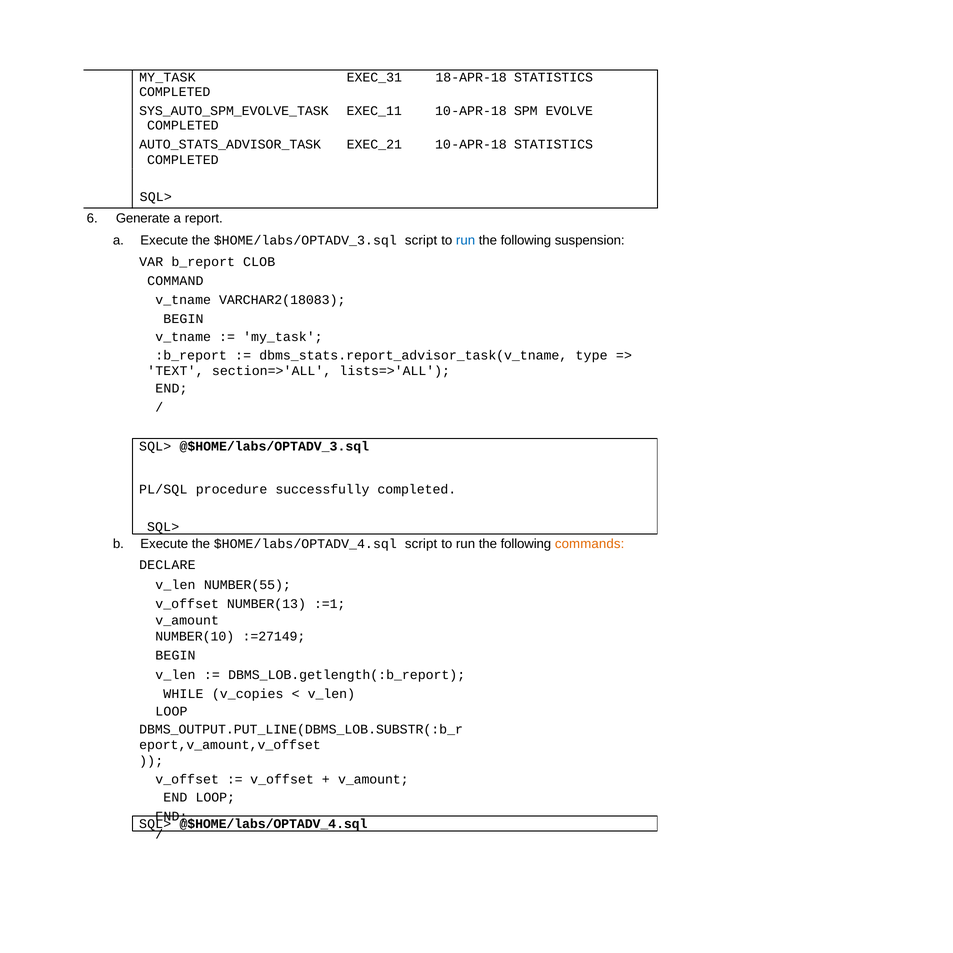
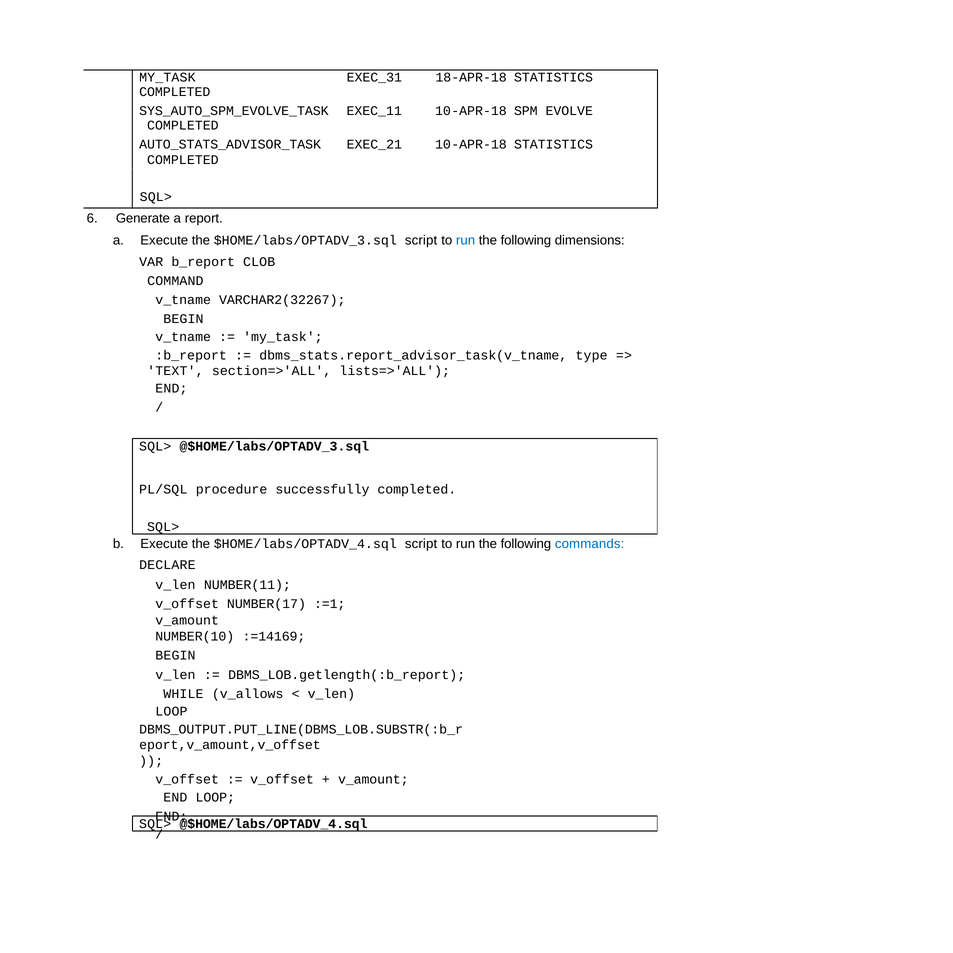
suspension: suspension -> dimensions (590, 240)
VARCHAR2(18083: VARCHAR2(18083 -> VARCHAR2(32267 (282, 300)
commands colour: orange -> blue (590, 544)
NUMBER(55: NUMBER(55 -> NUMBER(11 (247, 585)
NUMBER(13: NUMBER(13 -> NUMBER(17 (266, 604)
:=27149: :=27149 -> :=14169 (274, 637)
v_copies: v_copies -> v_allows (248, 694)
